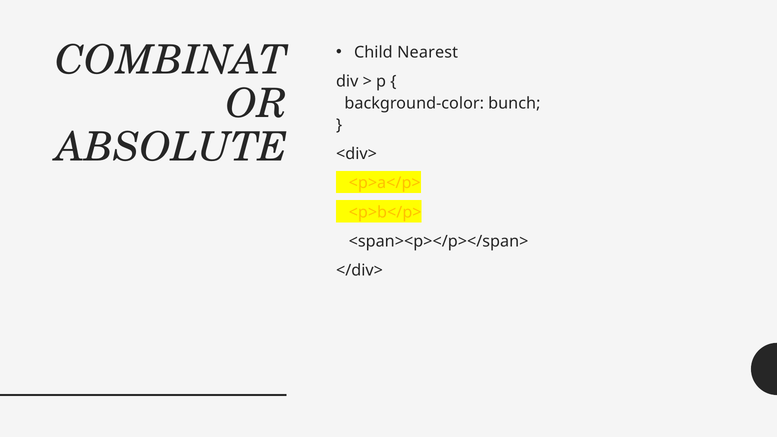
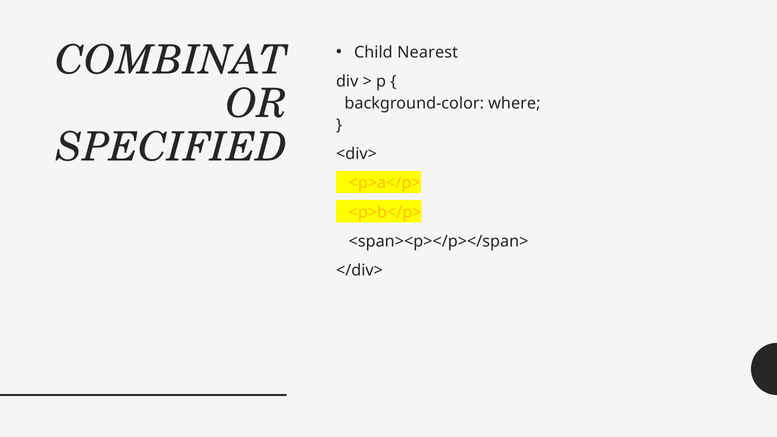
bunch: bunch -> where (514, 103)
ABSOLUTE: ABSOLUTE -> SPECIFIED (172, 148)
